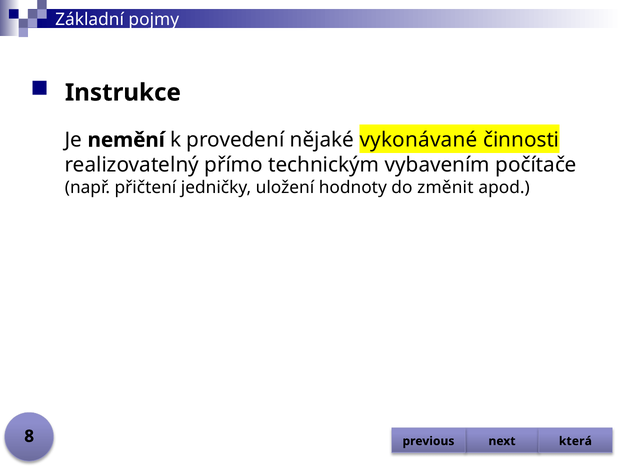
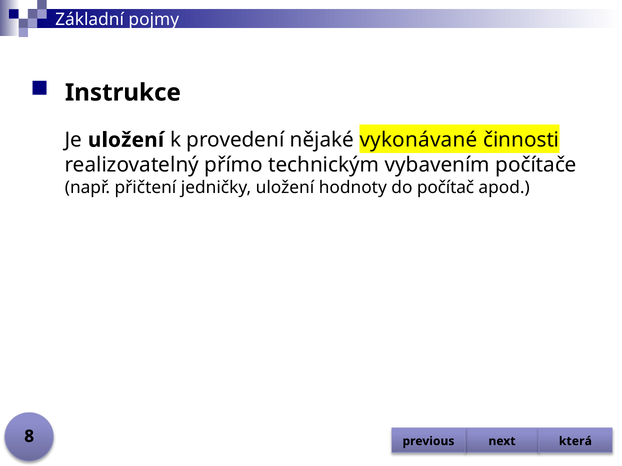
Je nemění: nemění -> uložení (126, 140)
změnit: změnit -> počítač (446, 188)
